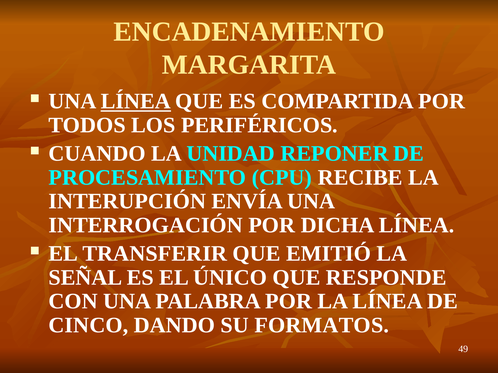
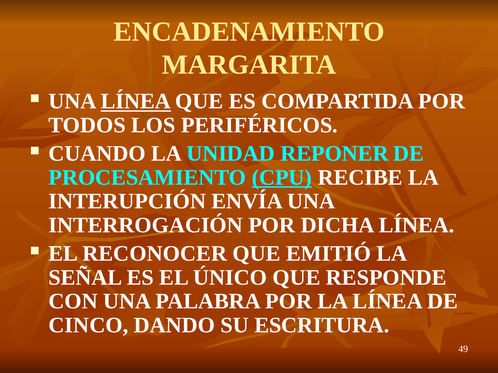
CPU underline: none -> present (282, 178)
TRANSFERIR: TRANSFERIR -> RECONOCER (155, 254)
FORMATOS: FORMATOS -> ESCRITURA (322, 326)
